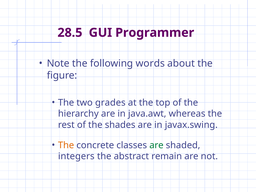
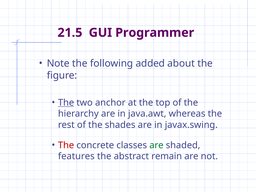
28.5: 28.5 -> 21.5 (70, 33)
words: words -> added (150, 63)
The underline: none -> present (66, 103)
grades: grades -> anchor (110, 103)
The colour: orange -> red (66, 145)
integers: integers -> features (76, 156)
